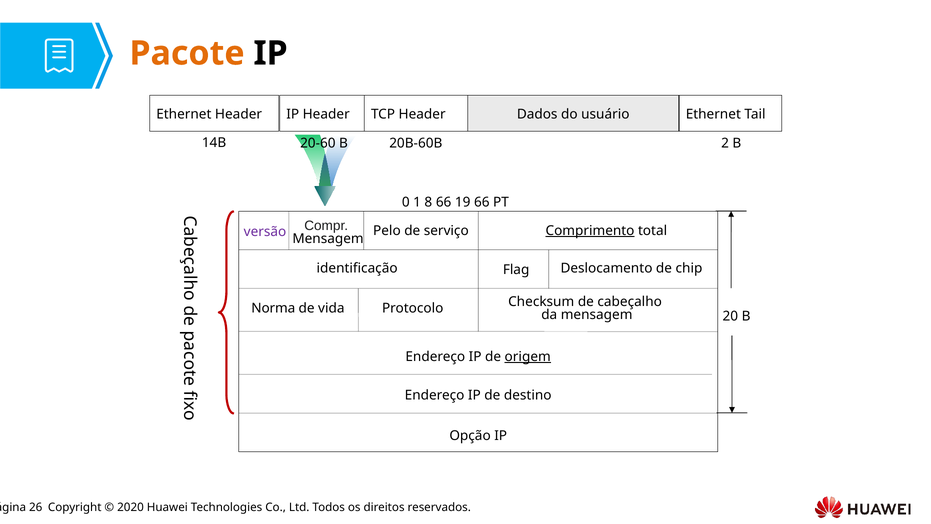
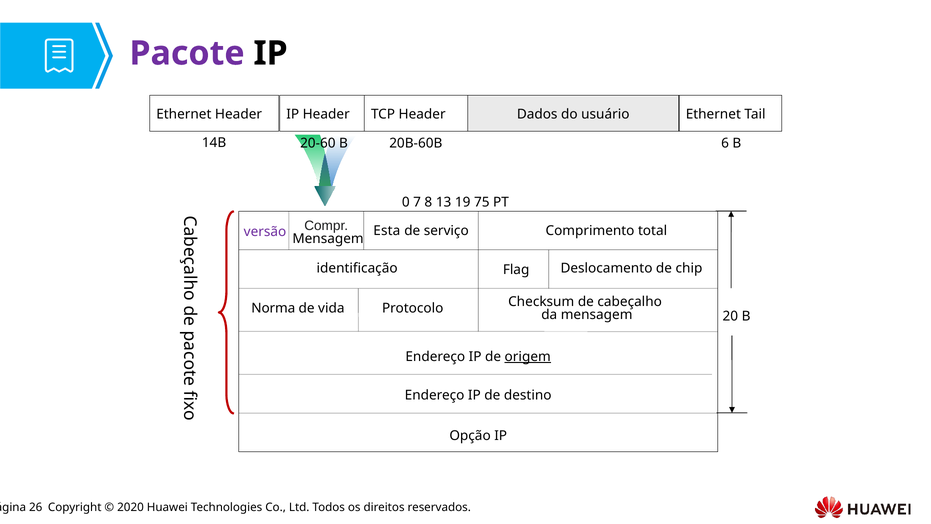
Pacote colour: orange -> purple (187, 53)
2: 2 -> 6 (725, 143)
1: 1 -> 7 (417, 202)
8 66: 66 -> 13 (444, 202)
19 66: 66 -> 75 (482, 202)
Pelo: Pelo -> Esta (387, 231)
Comprimento underline: present -> none (590, 231)
